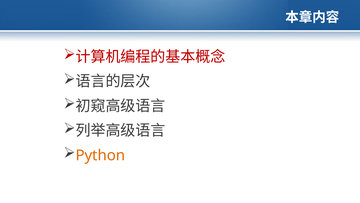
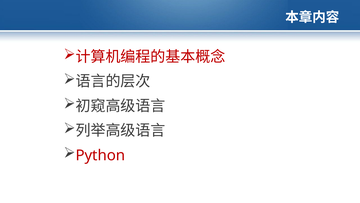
Python colour: orange -> red (100, 155)
